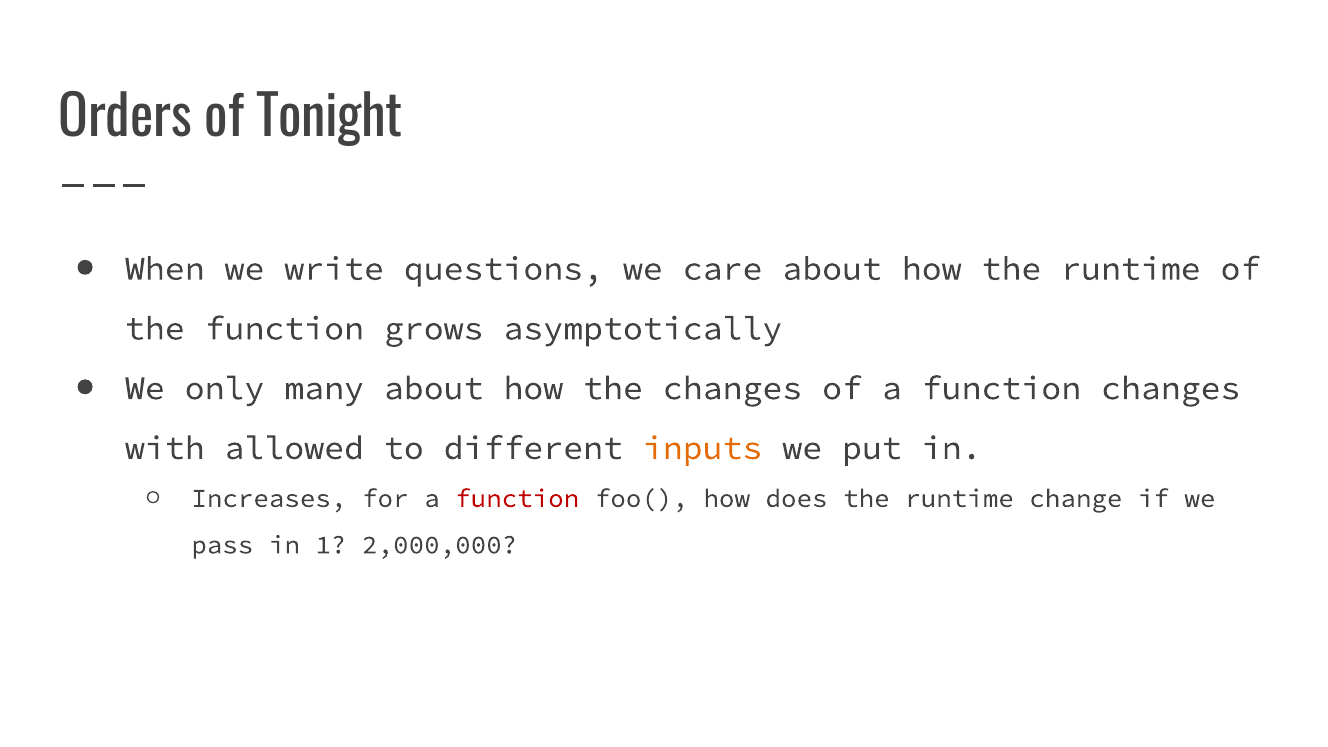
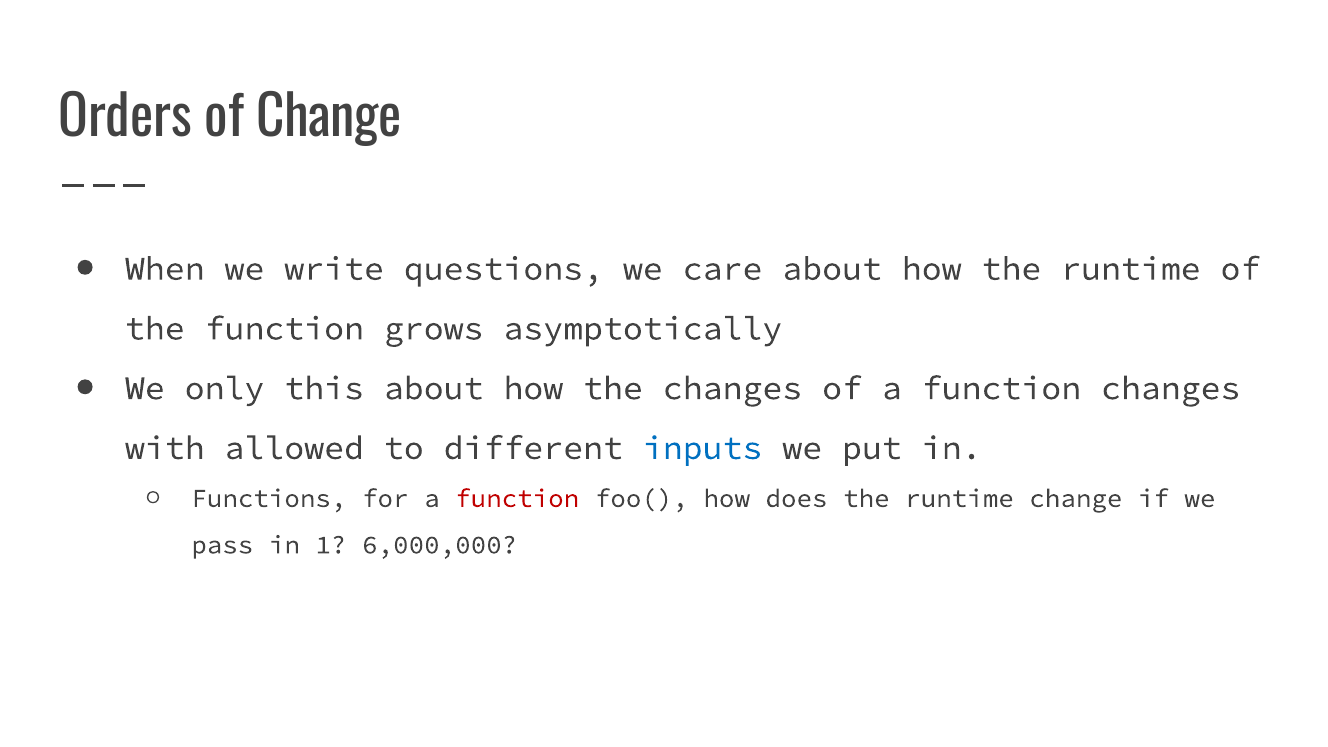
of Tonight: Tonight -> Change (329, 118)
many: many -> this (324, 388)
inputs colour: orange -> blue (703, 448)
Increases: Increases -> Functions (269, 498)
2,000,000: 2,000,000 -> 6,000,000 (440, 545)
